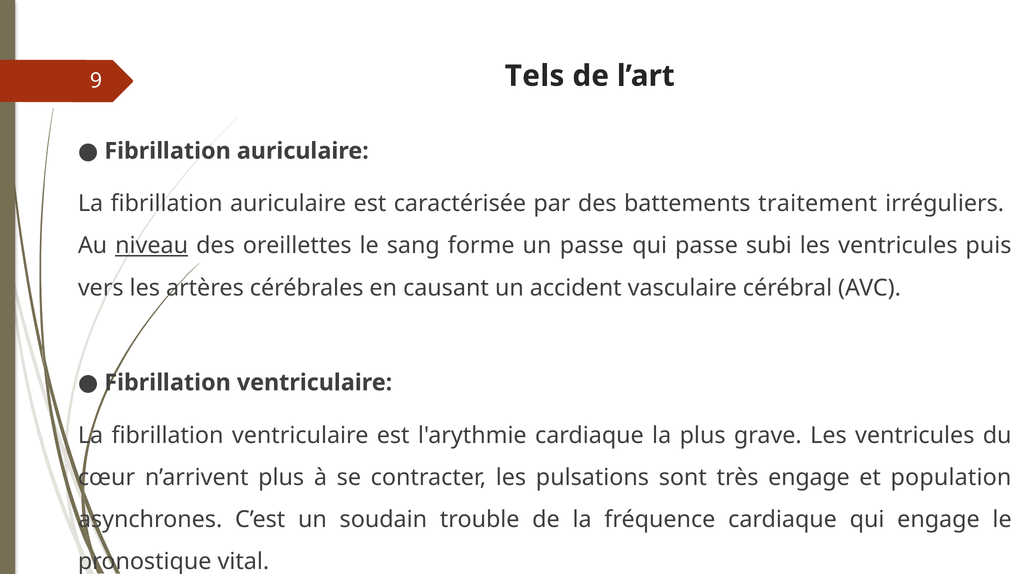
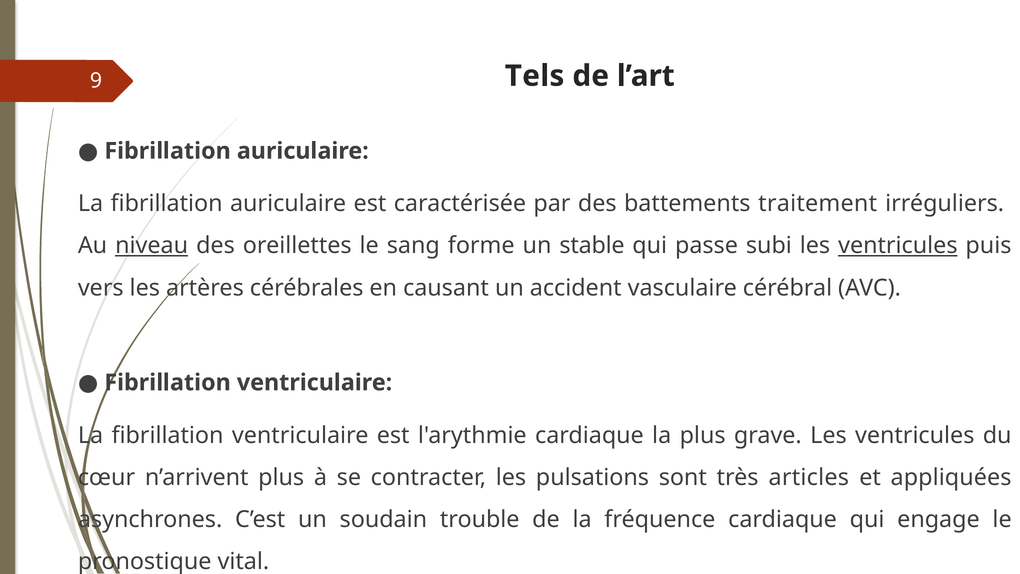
un passe: passe -> stable (592, 246)
ventricules underline: none -> present (898, 246)
très engage: engage -> articles (809, 477)
population: population -> appliquées (951, 477)
